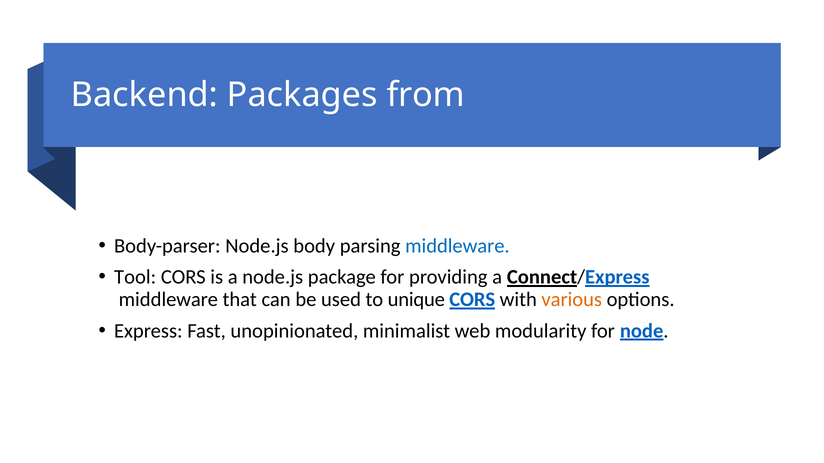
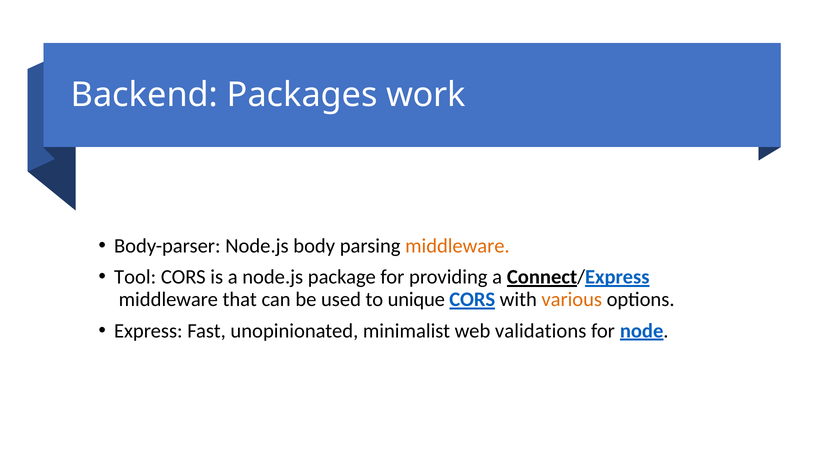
from: from -> work (426, 95)
middleware colour: blue -> orange (457, 246)
modularity: modularity -> validations (541, 331)
